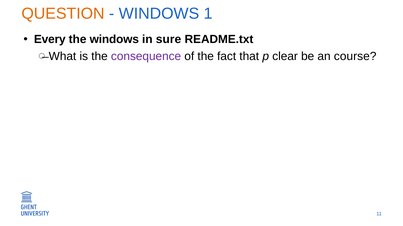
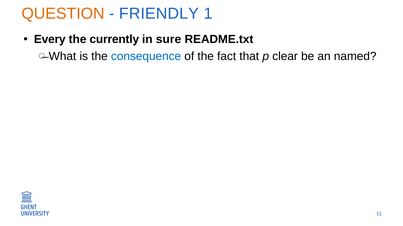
WINDOWS: WINDOWS -> FRIENDLY (159, 13)
the windows: windows -> currently (114, 40)
consequence colour: purple -> blue (146, 57)
course: course -> named (355, 57)
